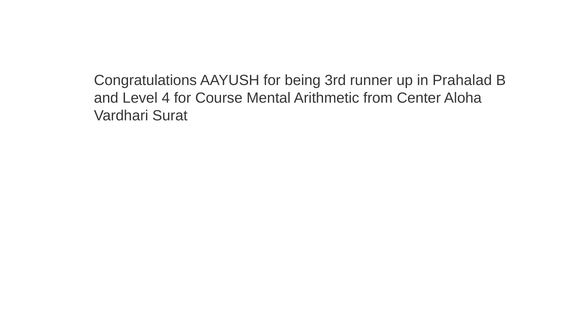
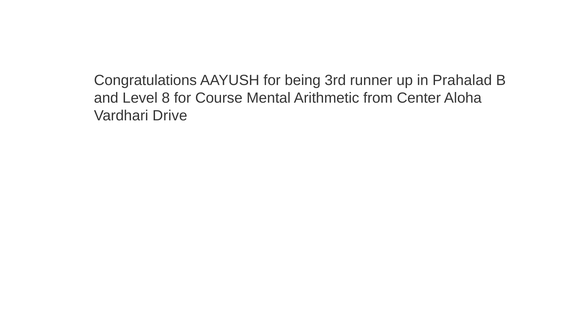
4: 4 -> 8 (166, 98)
Surat: Surat -> Drive (170, 116)
